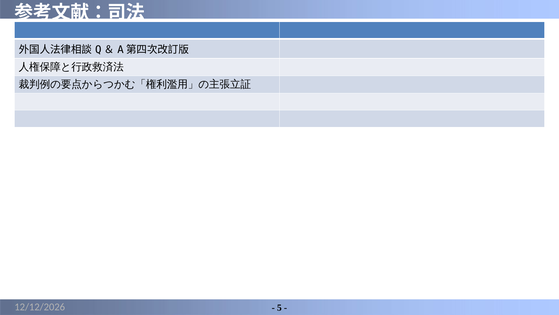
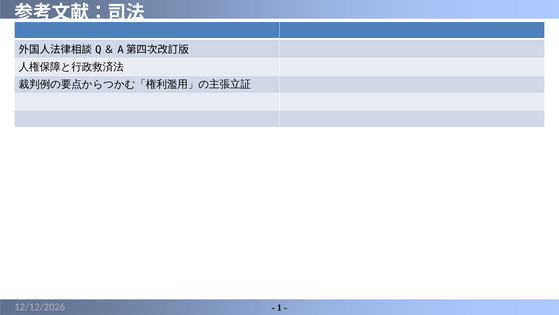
5: 5 -> 1 (279, 307)
